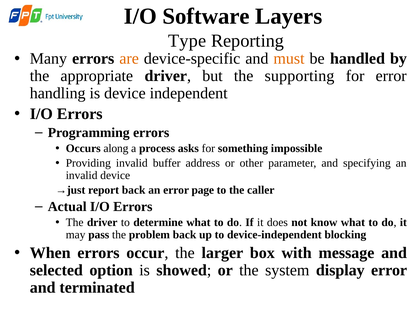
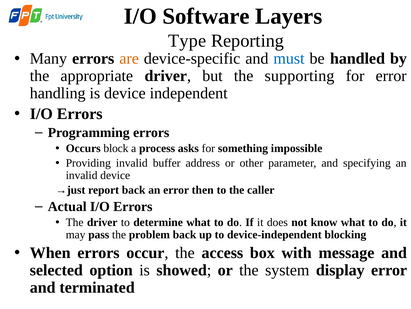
must colour: orange -> blue (289, 59)
along: along -> block (116, 148)
page: page -> then (203, 190)
larger: larger -> access (222, 252)
